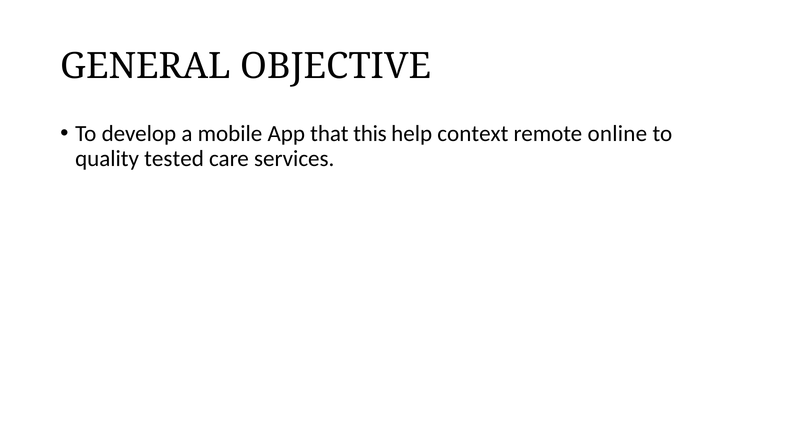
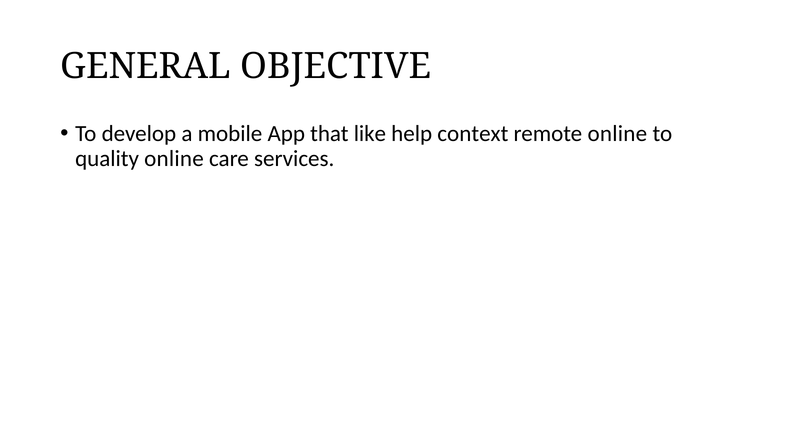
this: this -> like (370, 134)
quality tested: tested -> online (174, 159)
